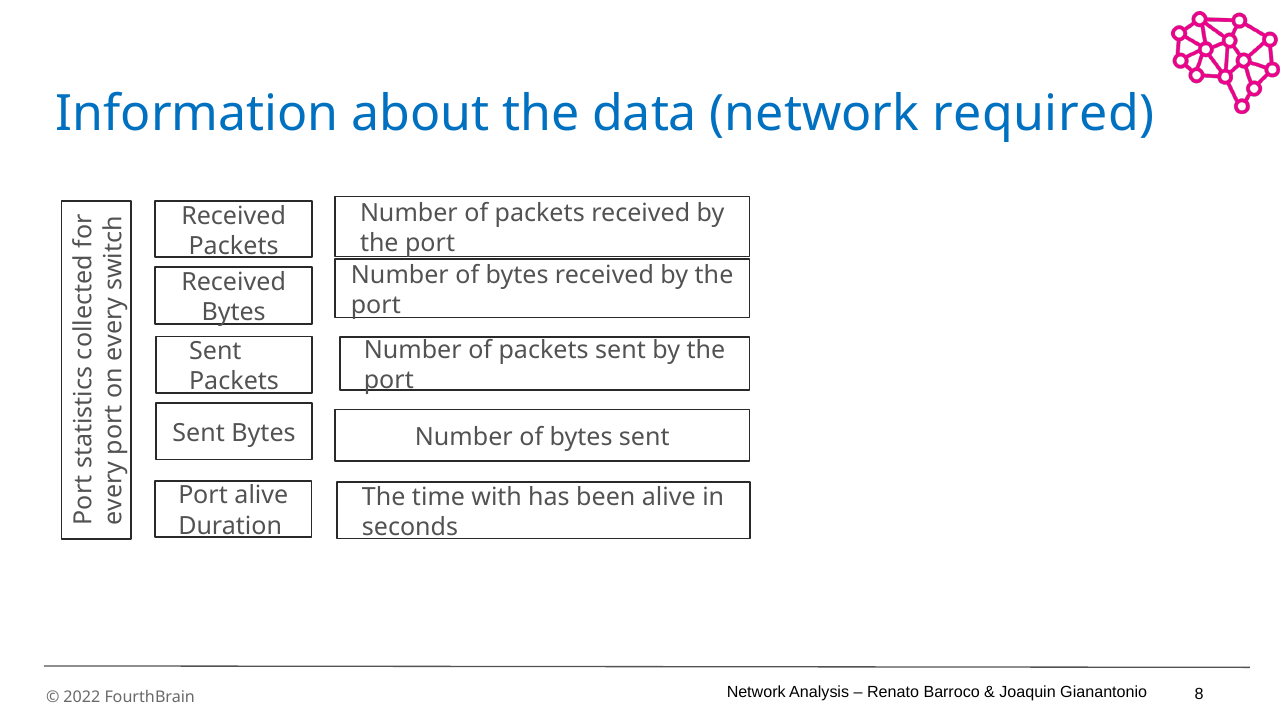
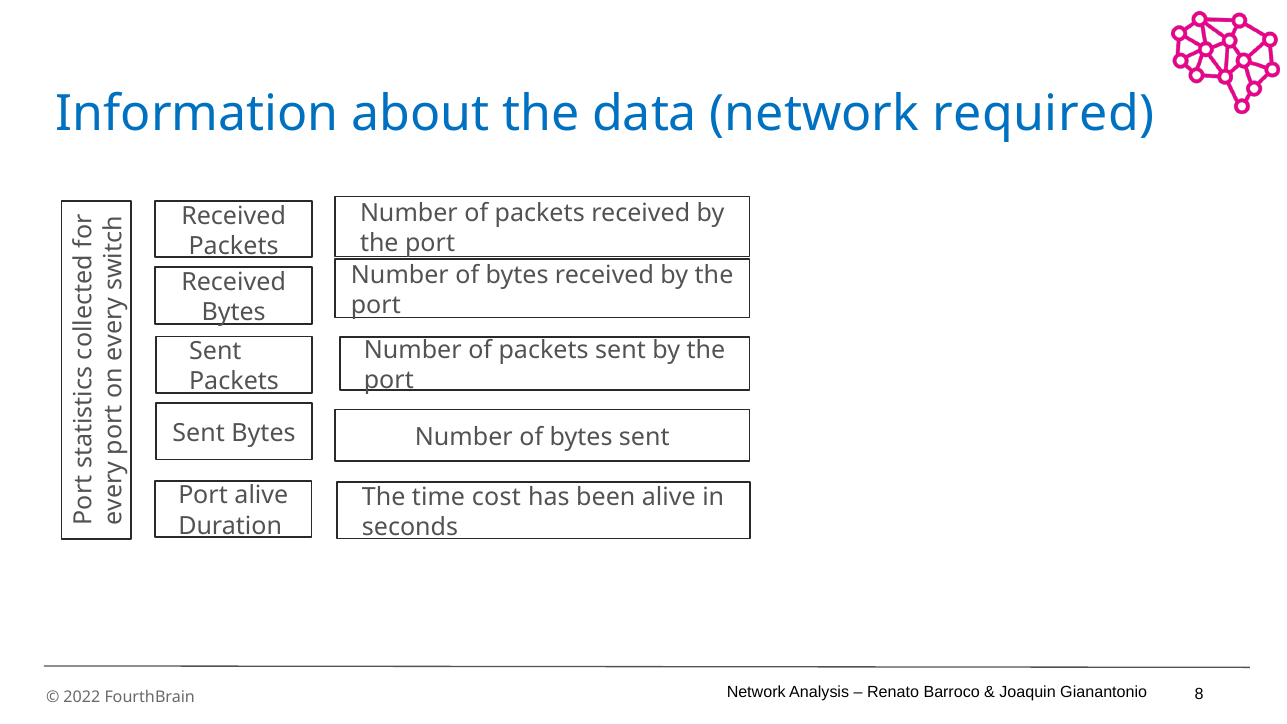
with: with -> cost (496, 497)
